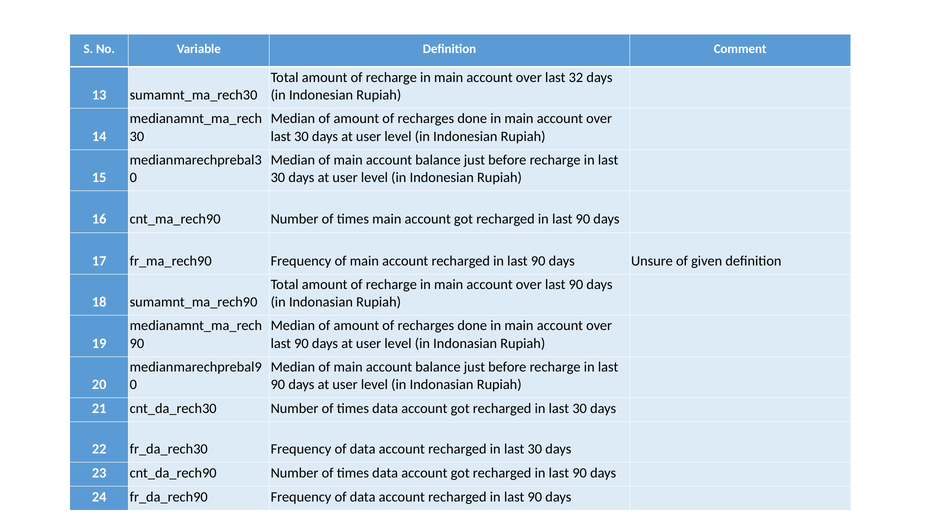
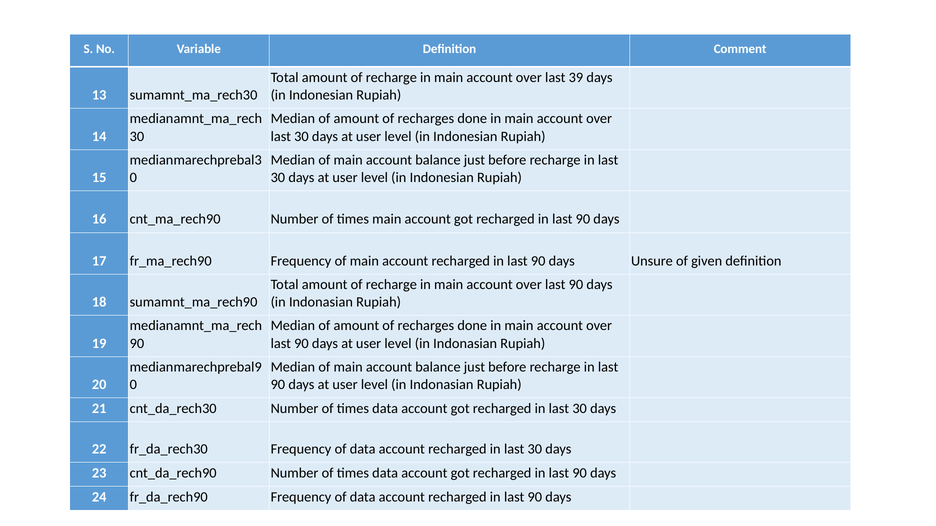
32: 32 -> 39 (576, 78)
